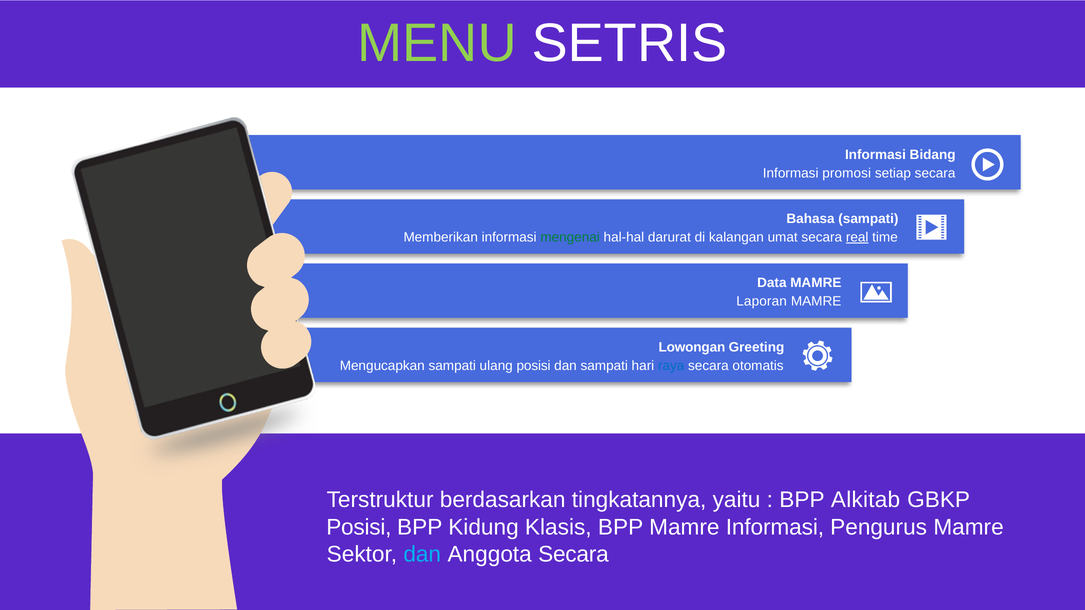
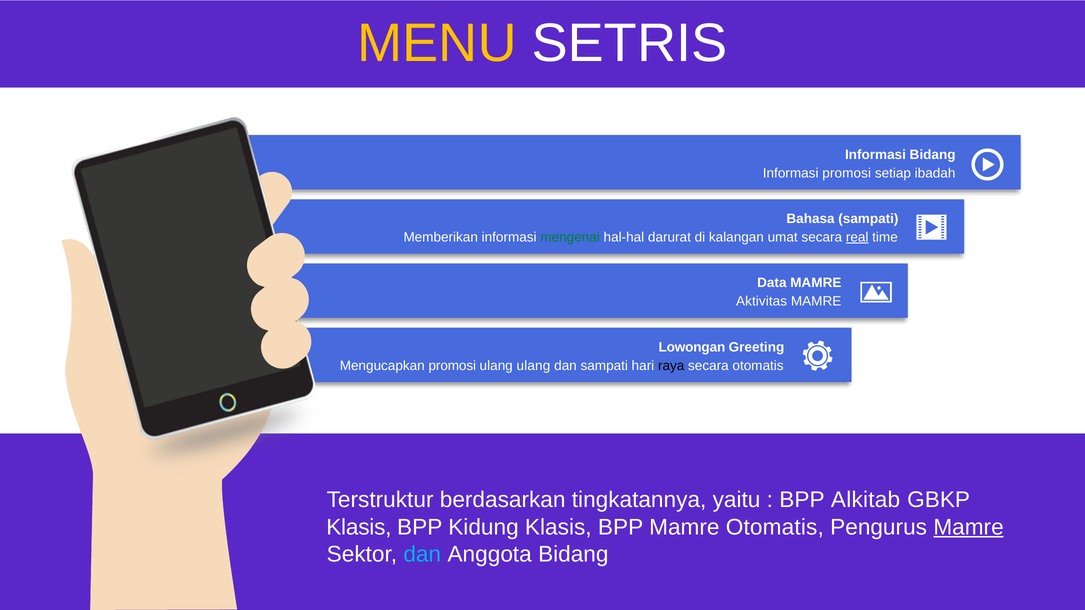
MENU colour: light green -> yellow (437, 43)
setiap secara: secara -> ibadah (935, 173)
Laporan: Laporan -> Aktivitas (762, 302)
Mengucapkan sampati: sampati -> promosi (452, 366)
ulang posisi: posisi -> ulang (533, 366)
raya colour: blue -> black (671, 366)
Posisi: Posisi -> Klasis (359, 527)
Mamre Informasi: Informasi -> Otomatis (775, 527)
Mamre underline: none -> present (969, 527)
Anggota Secara: Secara -> Bidang (573, 554)
